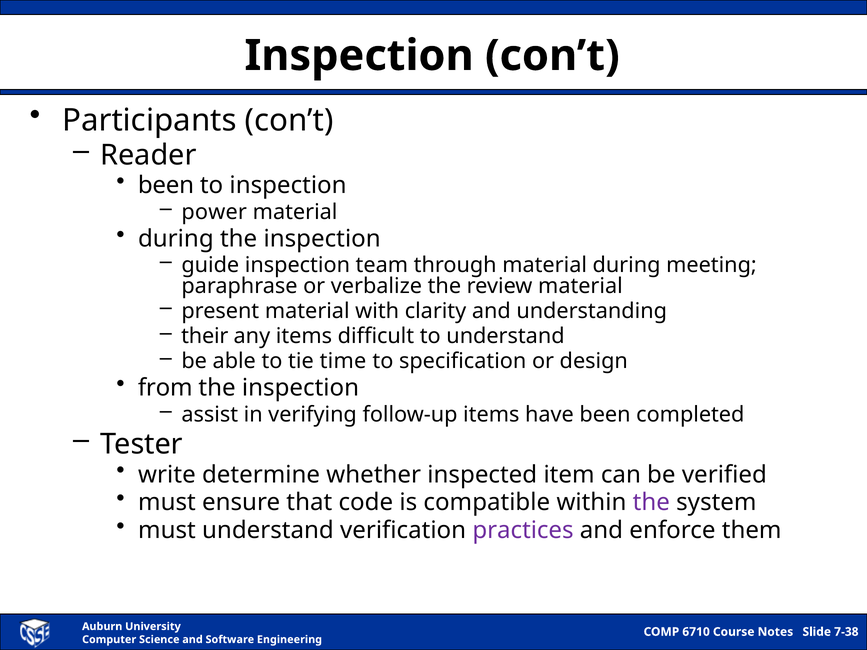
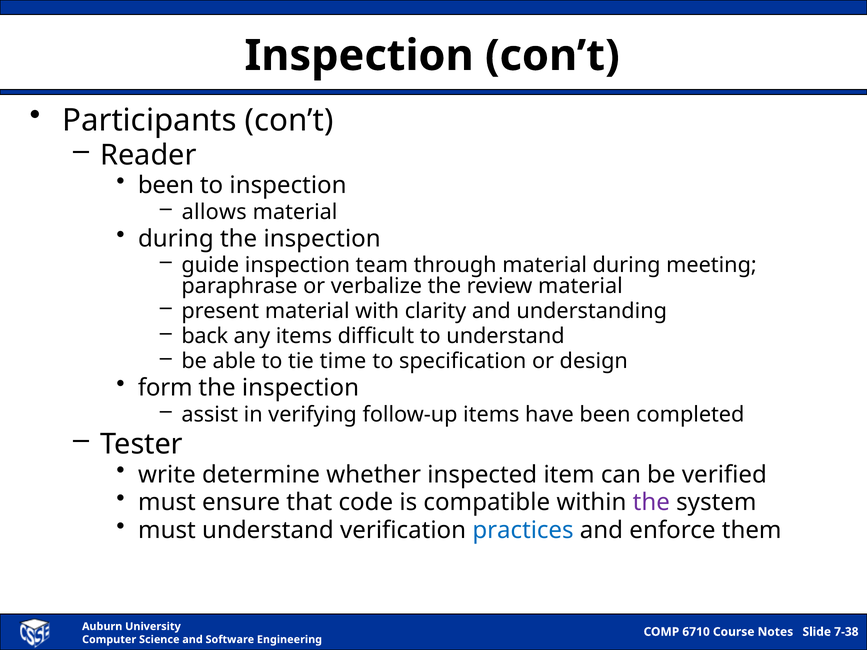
power: power -> allows (214, 212)
their: their -> back (205, 336)
from: from -> form (165, 388)
practices colour: purple -> blue (523, 531)
